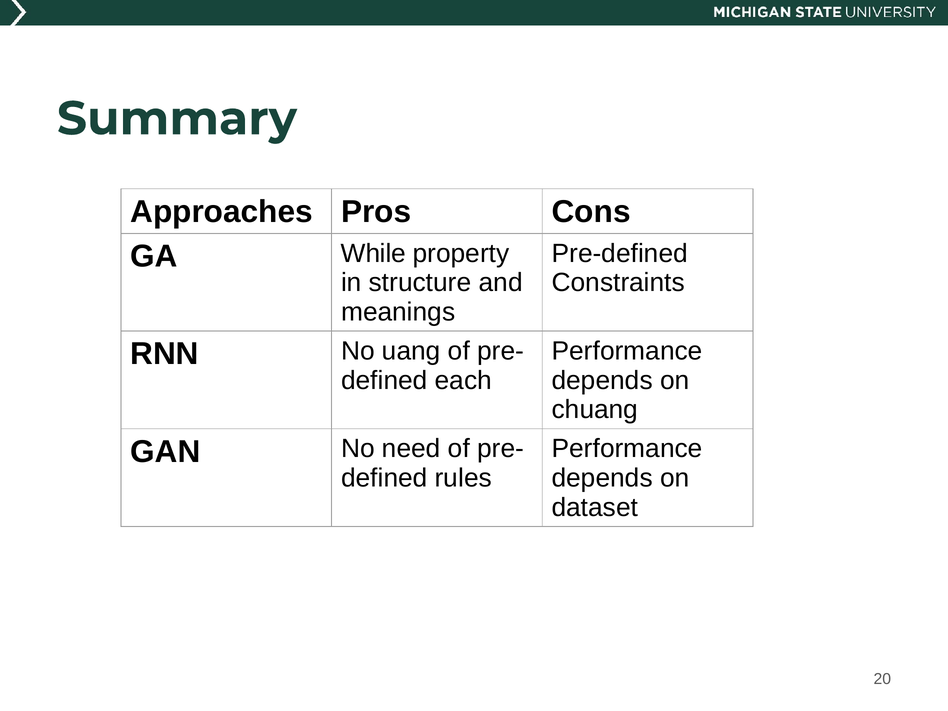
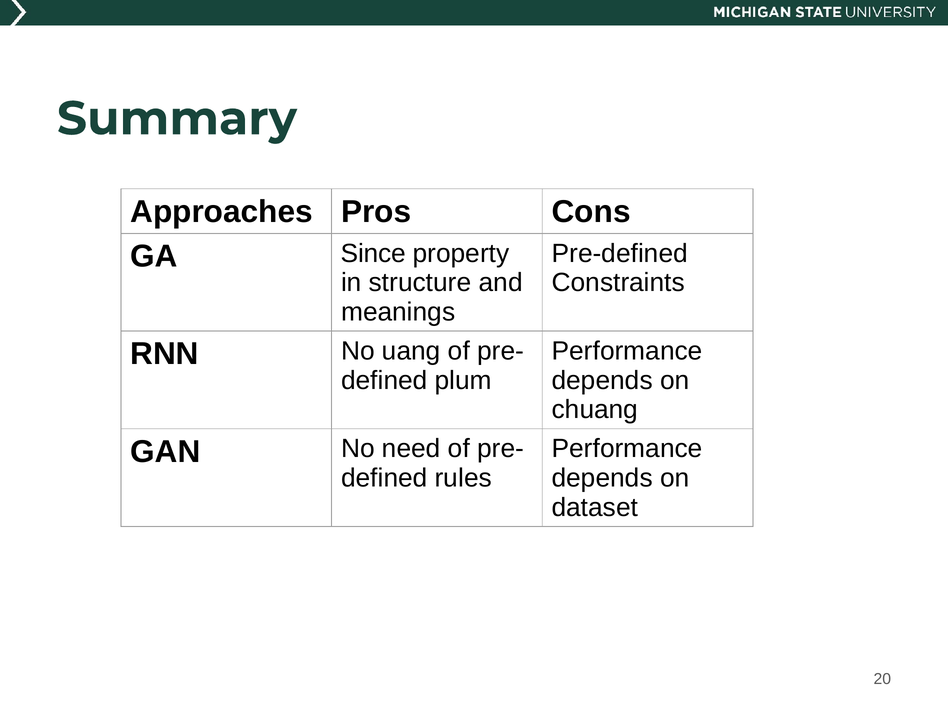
While: While -> Since (373, 253)
each: each -> plum (463, 380)
